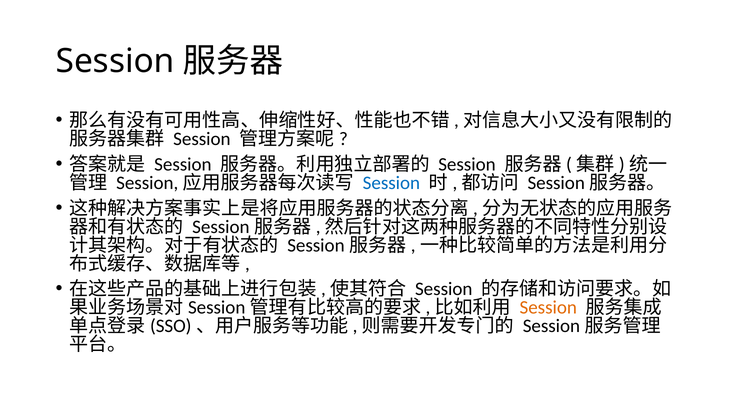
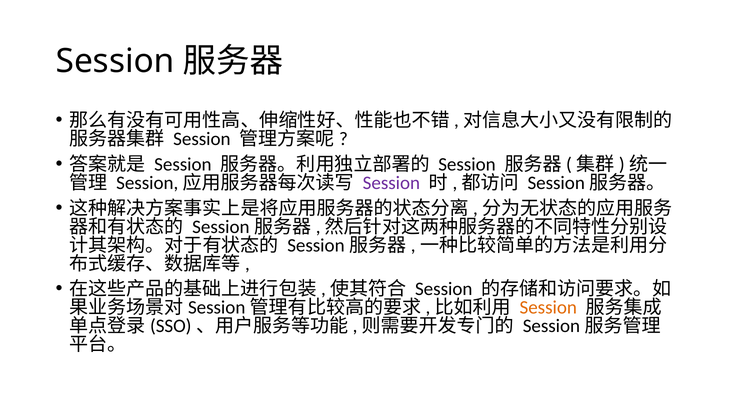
Session colour: blue -> purple (391, 183)
